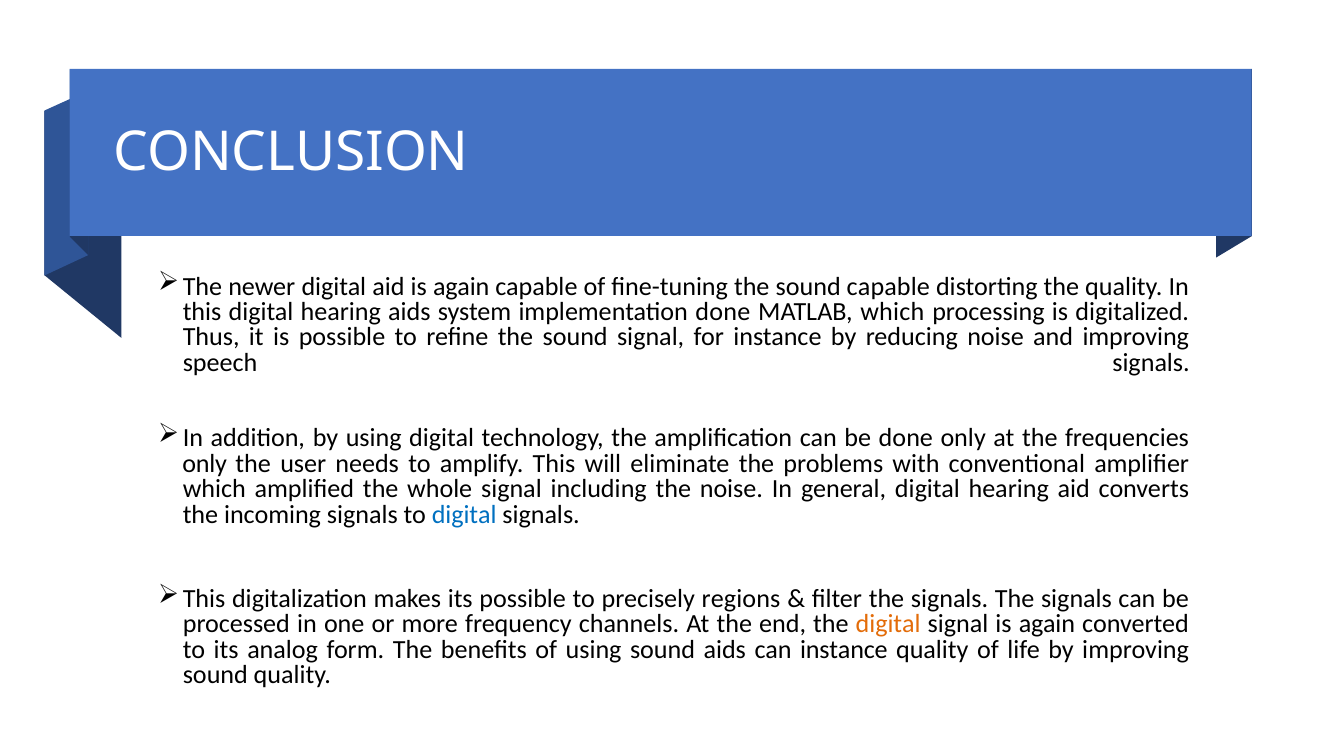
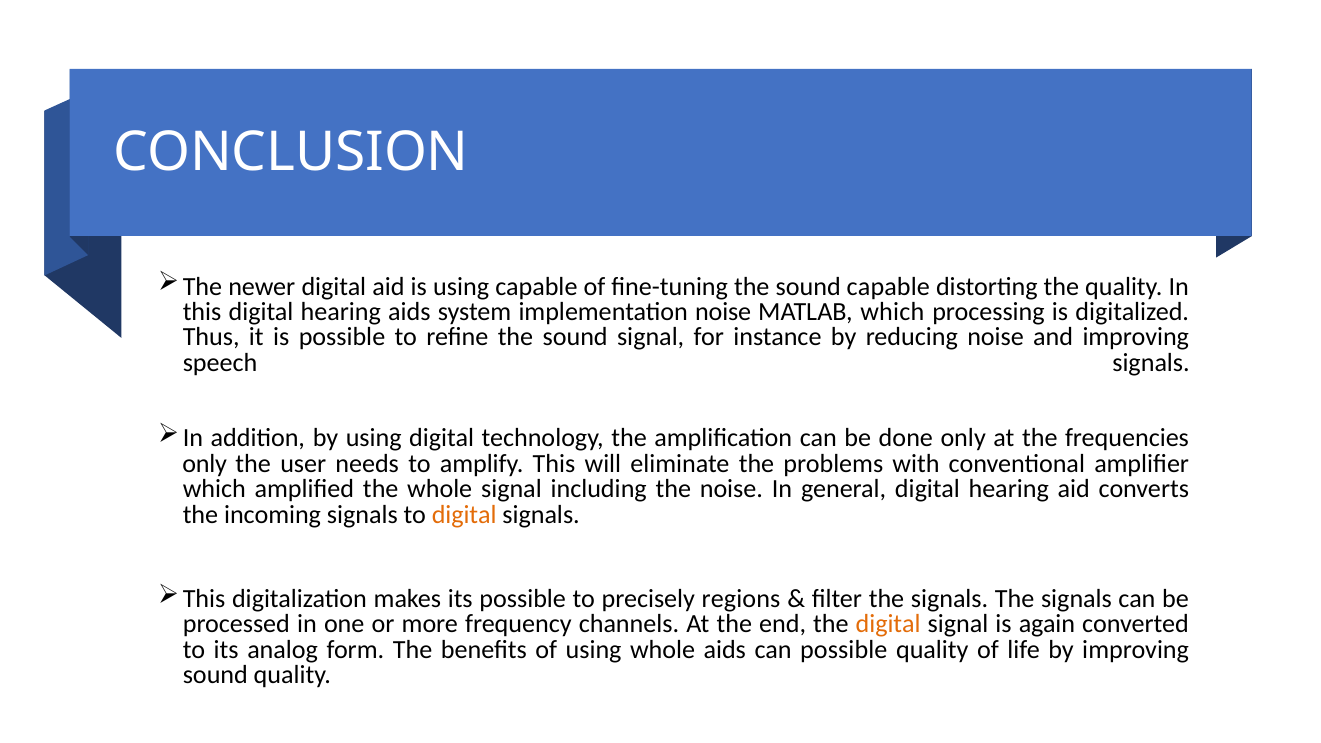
aid is again: again -> using (461, 286)
implementation done: done -> noise (723, 312)
digital colour: blue -> orange (464, 515)
using sound: sound -> whole (663, 650)
can instance: instance -> possible (844, 650)
